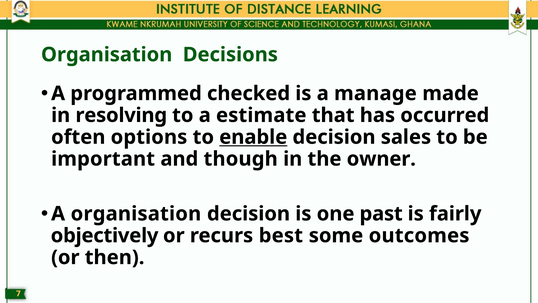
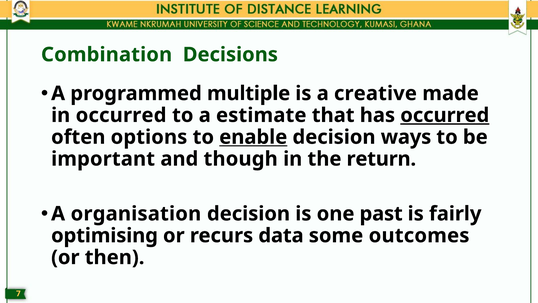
Organisation: Organisation -> Combination (107, 55)
checked: checked -> multiple (249, 93)
manage: manage -> creative (375, 93)
in resolving: resolving -> occurred (121, 115)
occurred underline: none -> present (445, 115)
sales: sales -> ways (406, 137)
owner: owner -> return (381, 159)
objectively: objectively -> optimising (105, 235)
best: best -> data (281, 235)
